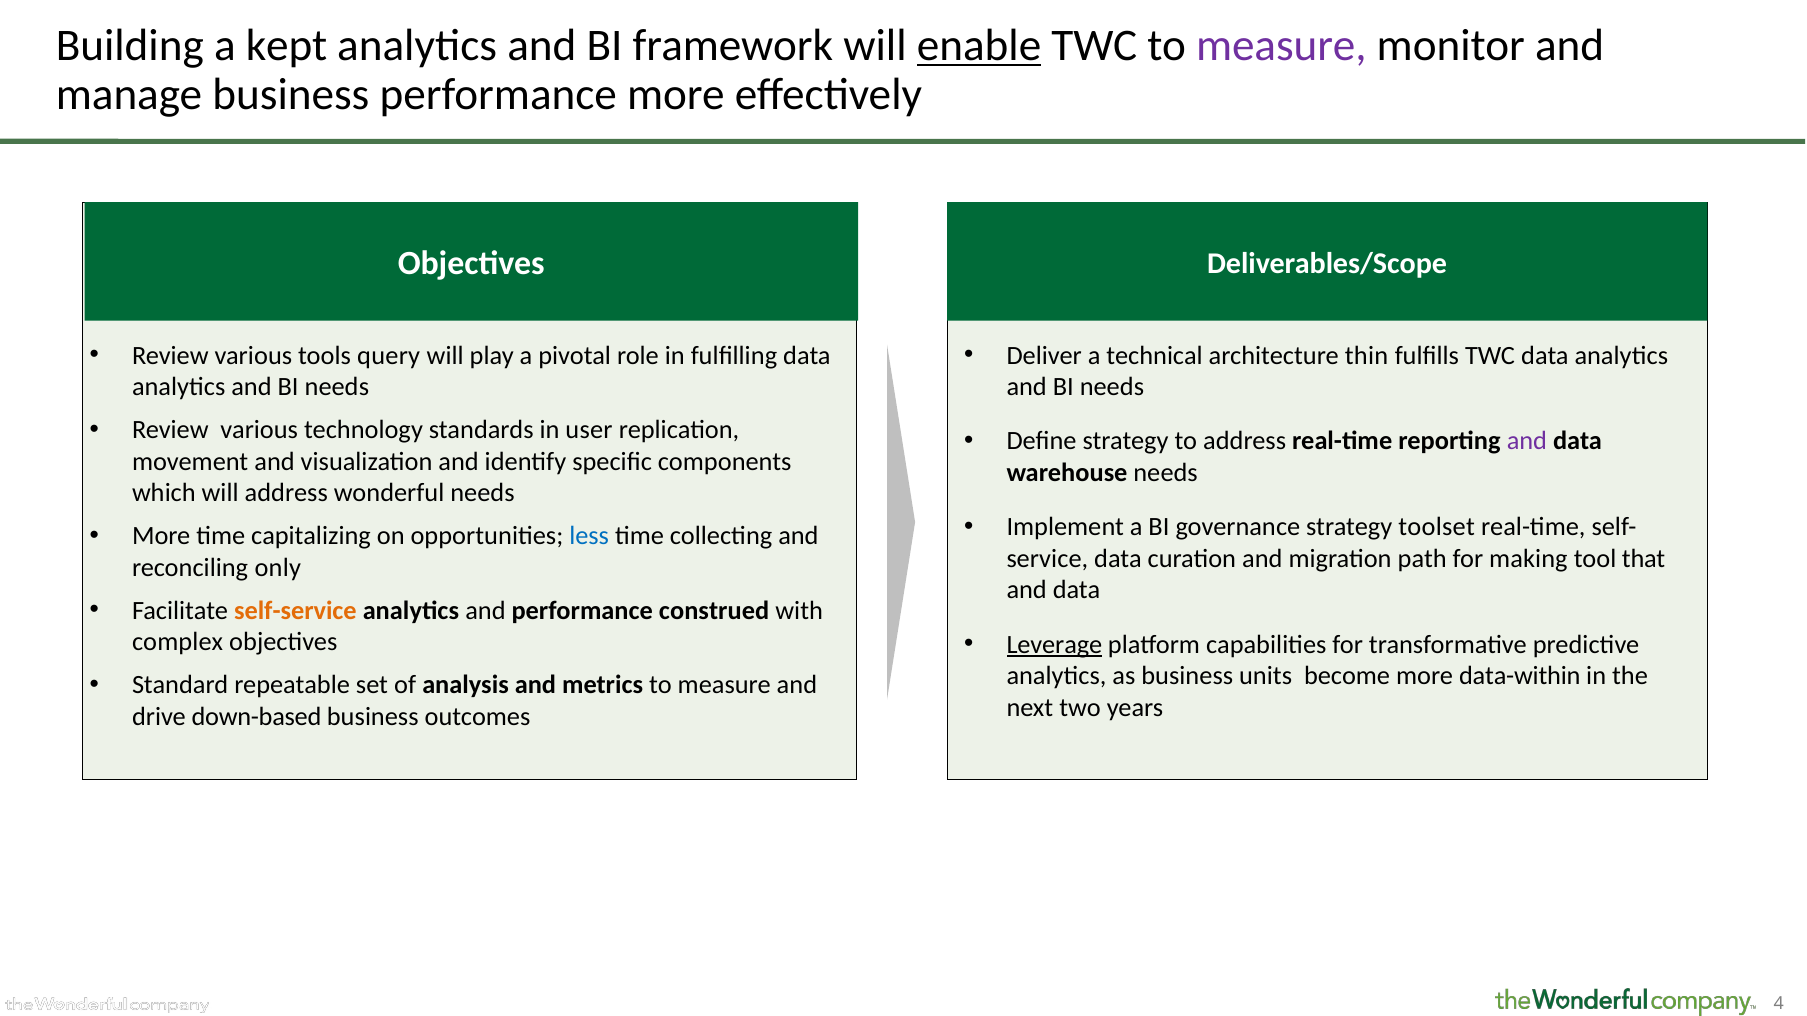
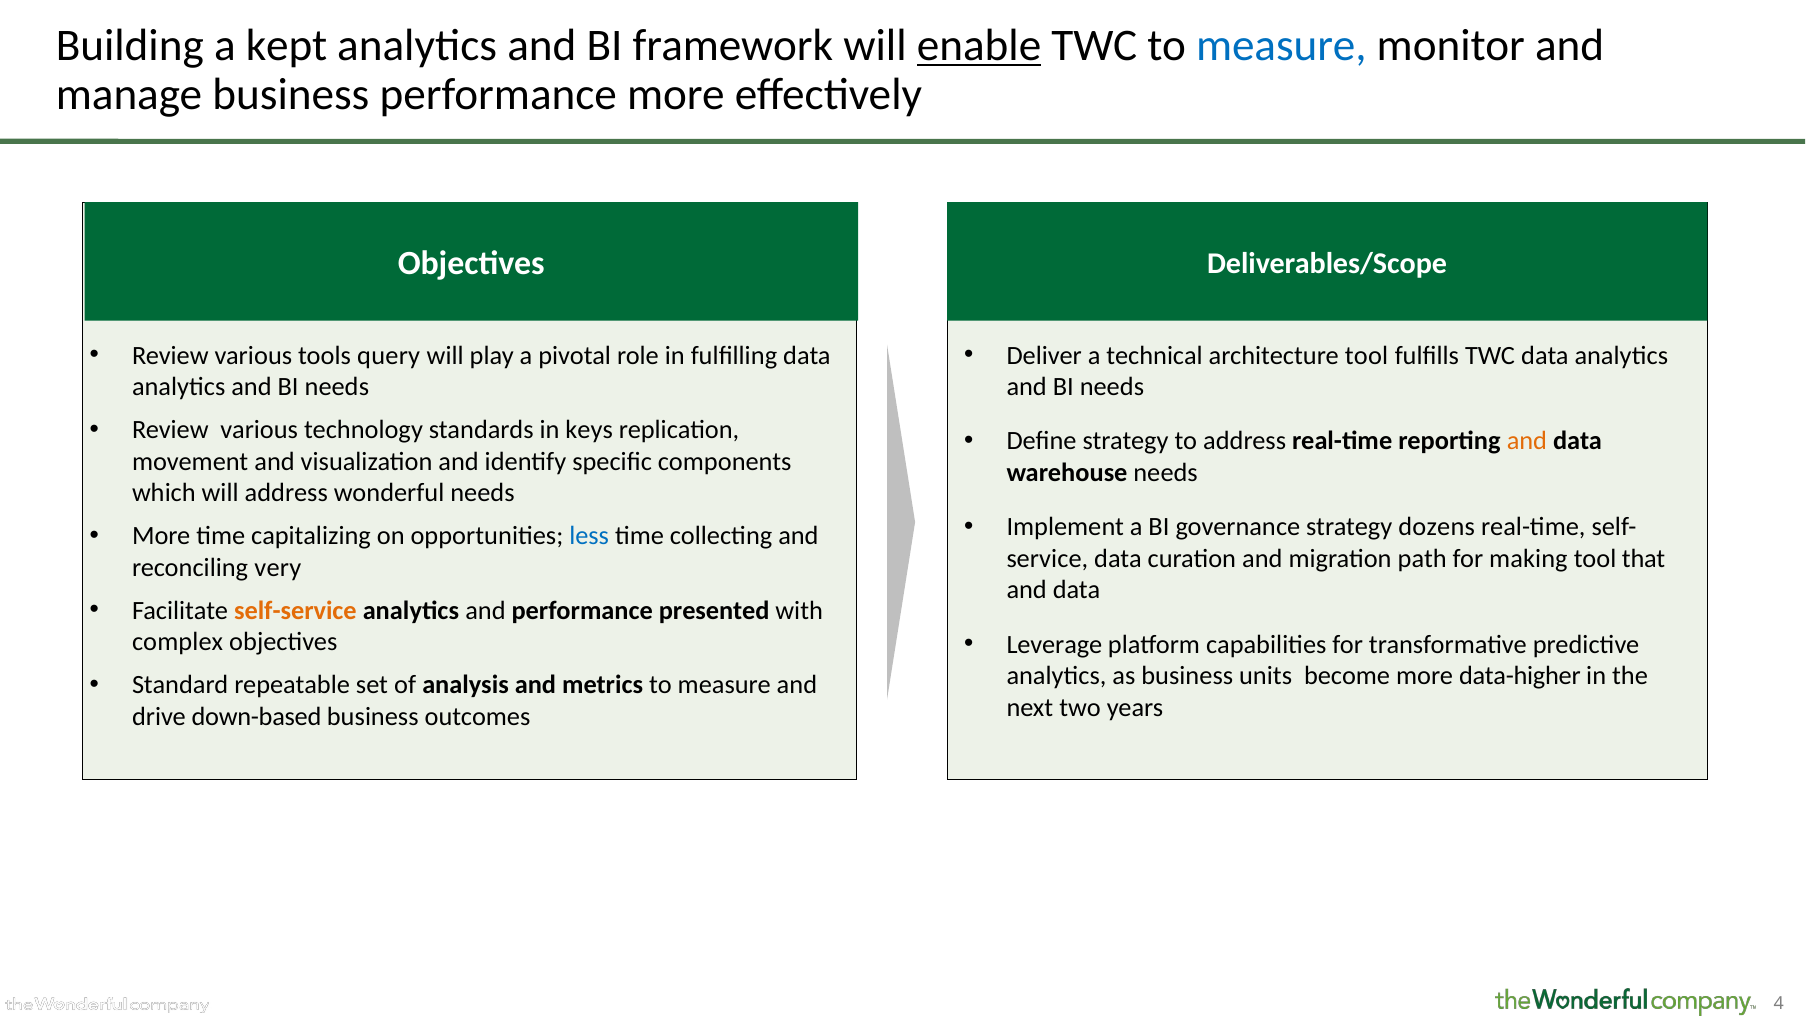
measure colour: purple -> blue (1281, 46)
architecture thin: thin -> tool (1367, 356)
user: user -> keys (589, 430)
and colour: purple -> orange (1527, 441)
toolset: toolset -> dozens (1437, 527)
only: only -> very (278, 568)
construed: construed -> presented (714, 611)
Leverage underline: present -> none (1054, 645)
data-within: data-within -> data-higher (1520, 676)
